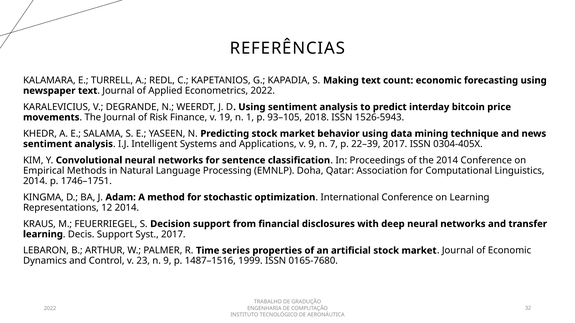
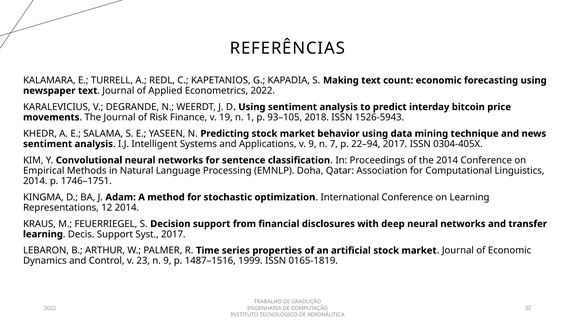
22–39: 22–39 -> 22–94 (366, 144)
0165-7680: 0165-7680 -> 0165-1819 (313, 261)
